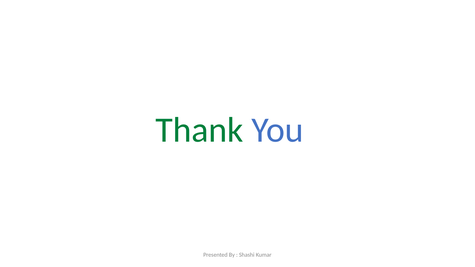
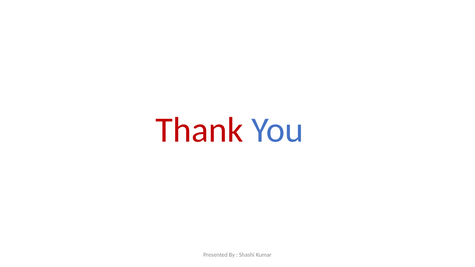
Thank colour: green -> red (199, 130)
